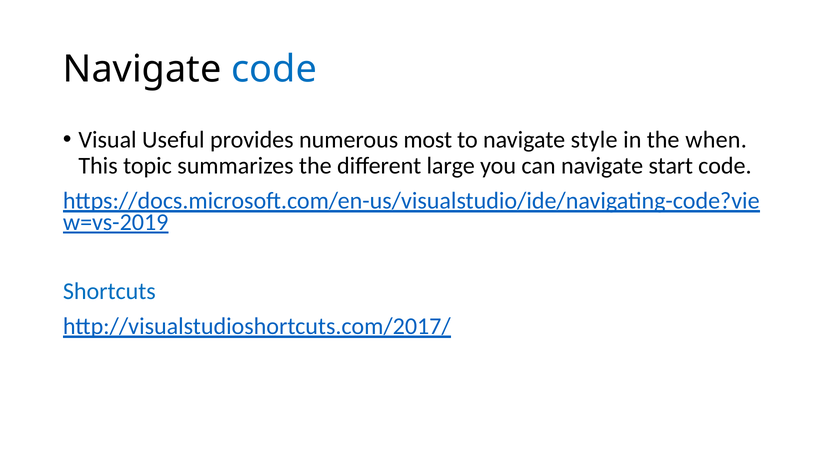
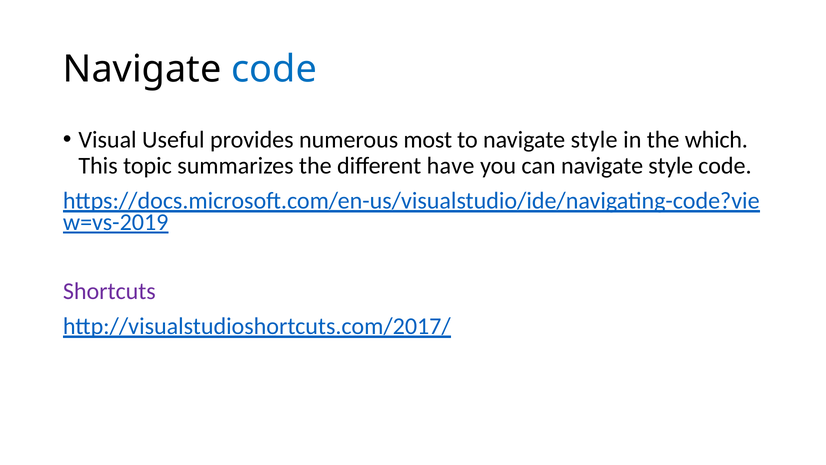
when: when -> which (716, 140)
large: large -> have (451, 166)
can navigate start: start -> style (671, 166)
Shortcuts colour: blue -> purple (109, 291)
